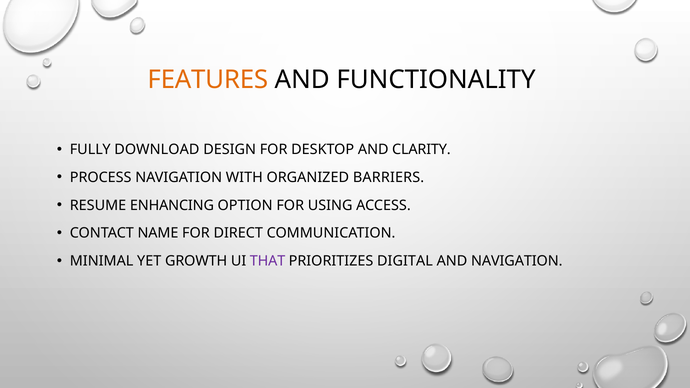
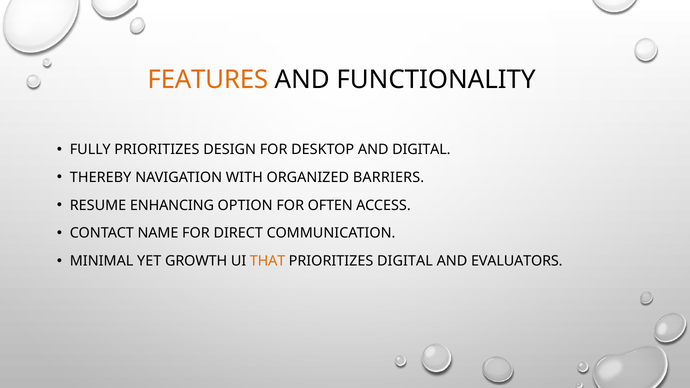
FULLY DOWNLOAD: DOWNLOAD -> PRIORITIZES (157, 150)
AND CLARITY: CLARITY -> DIGITAL (421, 150)
PROCESS: PROCESS -> THEREBY (101, 178)
USING: USING -> OFTEN (330, 205)
THAT colour: purple -> orange (268, 261)
AND NAVIGATION: NAVIGATION -> EVALUATORS (517, 261)
